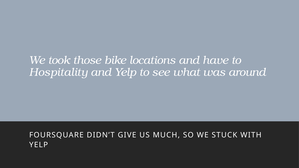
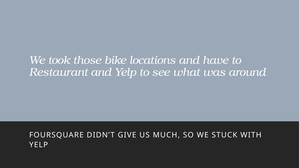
Hospitality: Hospitality -> Restaurant (59, 72)
